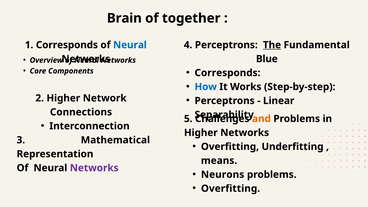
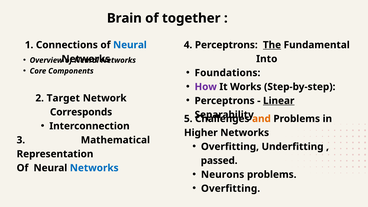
1 Corresponds: Corresponds -> Connections (67, 45)
Blue: Blue -> Into (267, 59)
Corresponds: Corresponds -> Foundations (227, 73)
How colour: blue -> purple (206, 87)
Linear underline: none -> present (279, 101)
2 Higher: Higher -> Target (63, 98)
Connections: Connections -> Corresponds (81, 112)
means: means -> passed (219, 161)
Networks colour: purple -> blue (94, 168)
